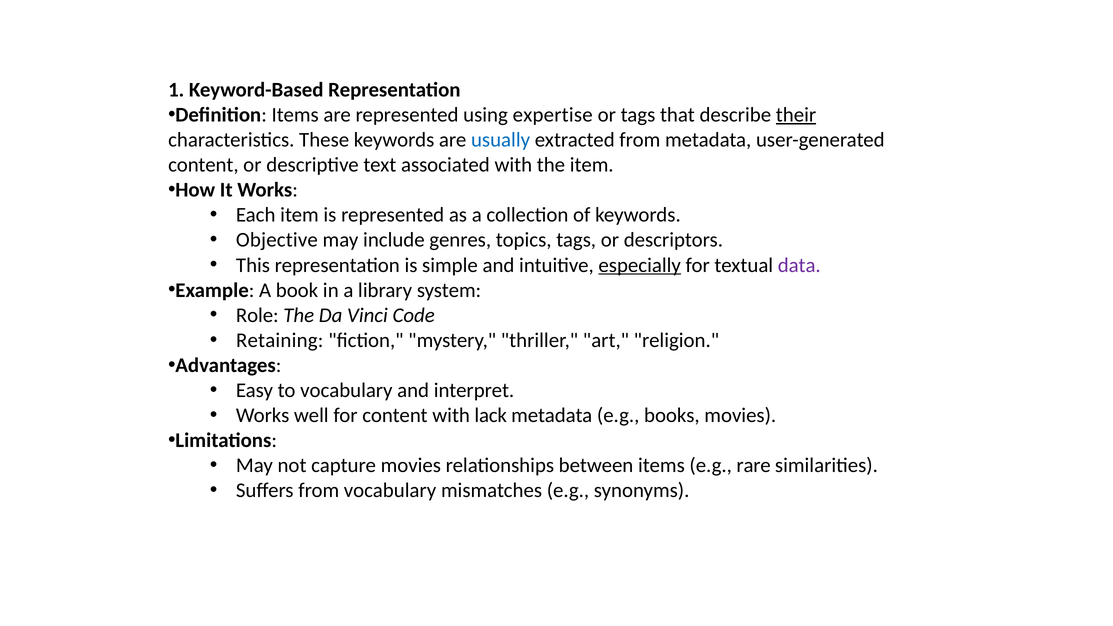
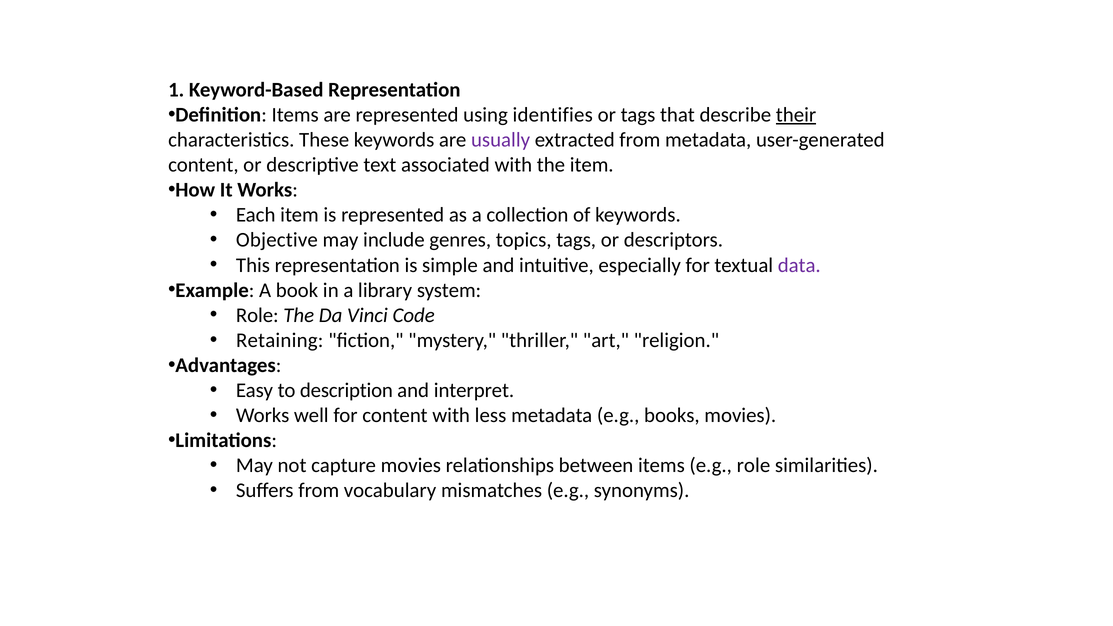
expertise: expertise -> identifies (553, 115)
usually colour: blue -> purple (501, 140)
especially underline: present -> none (640, 265)
to vocabulary: vocabulary -> description (346, 390)
lack: lack -> less (491, 415)
e.g rare: rare -> role (753, 465)
